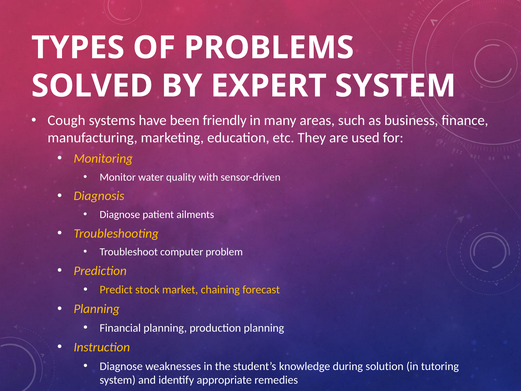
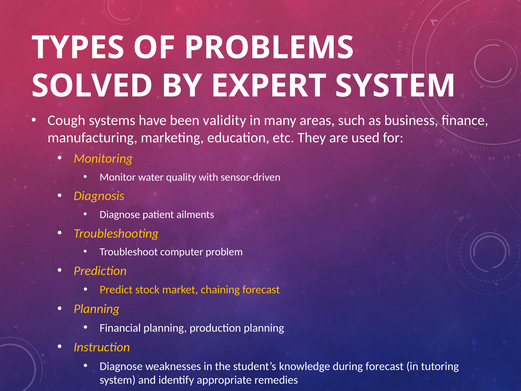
friendly: friendly -> validity (225, 120)
during solution: solution -> forecast (385, 366)
